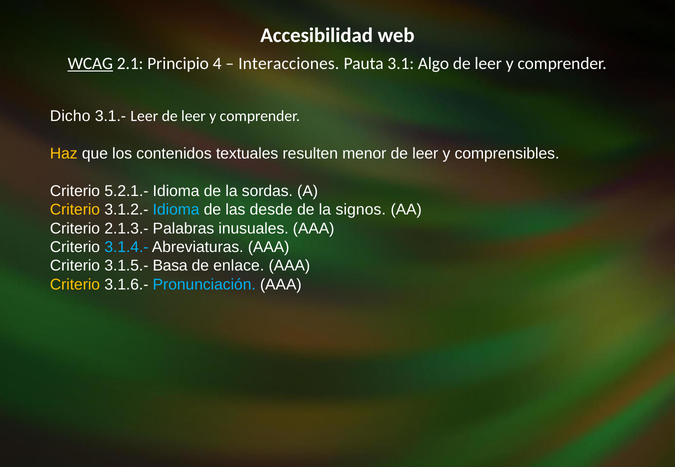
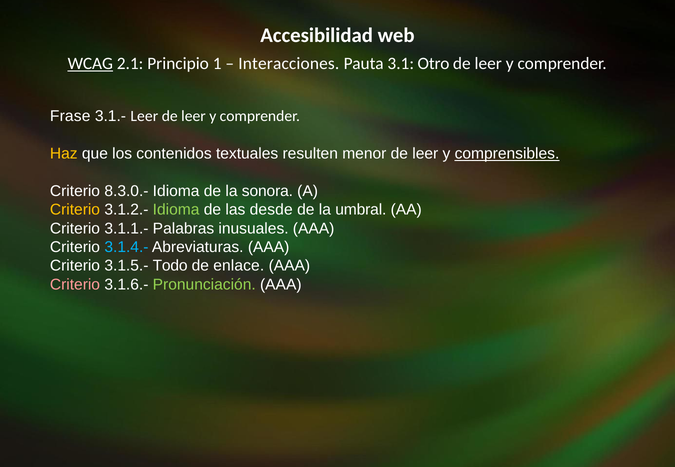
4: 4 -> 1 (217, 64)
Algo: Algo -> Otro (434, 64)
Dicho: Dicho -> Frase (70, 116)
comprensibles underline: none -> present (507, 154)
5.2.1.-: 5.2.1.- -> 8.3.0.- (126, 191)
sordas: sordas -> sonora (267, 191)
Idioma colour: light blue -> light green (176, 210)
signos: signos -> umbral (361, 210)
2.1.3.-: 2.1.3.- -> 3.1.1.- (126, 229)
Basa: Basa -> Todo (170, 266)
Criterio colour: yellow -> pink (75, 285)
Pronunciación colour: light blue -> light green (204, 285)
